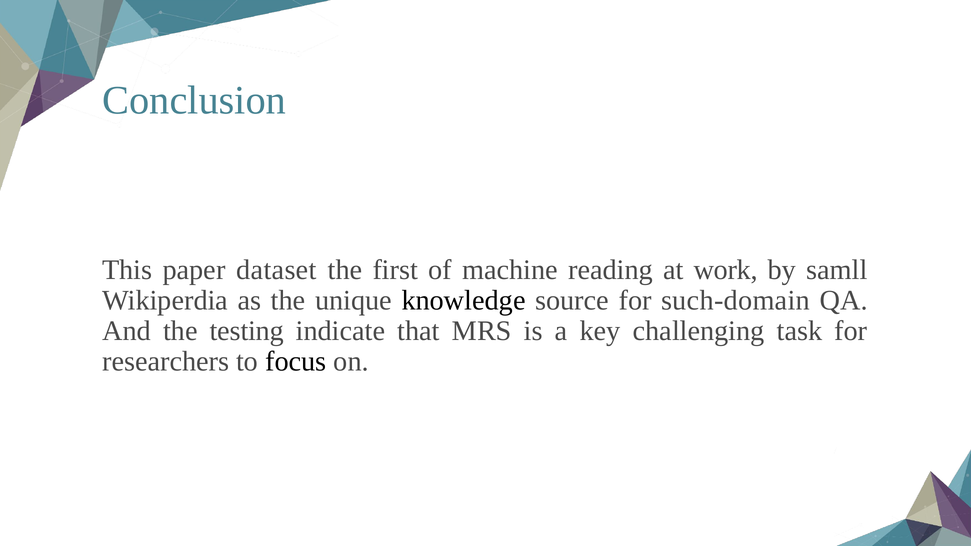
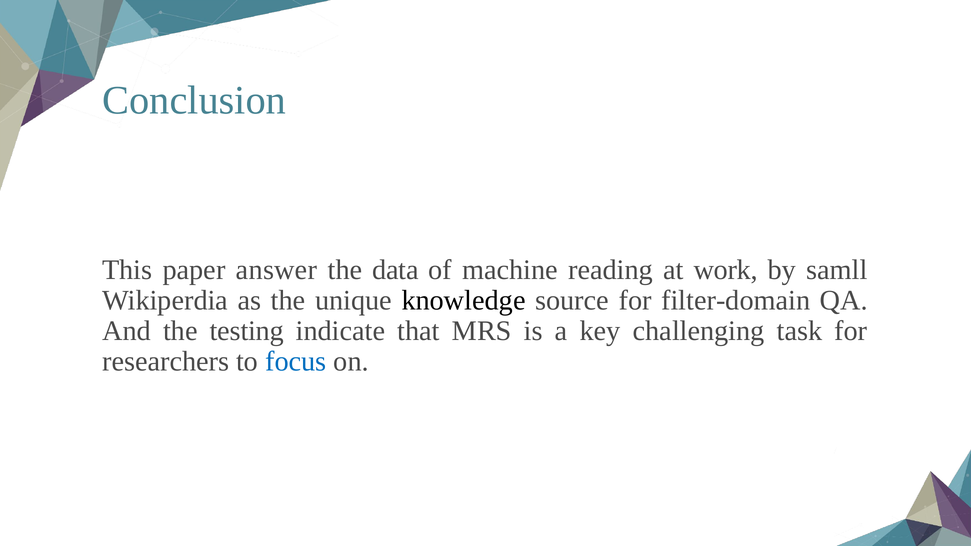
dataset: dataset -> answer (277, 270)
first: first -> data (395, 270)
such-domain: such-domain -> filter-domain (736, 300)
focus colour: black -> blue (296, 362)
